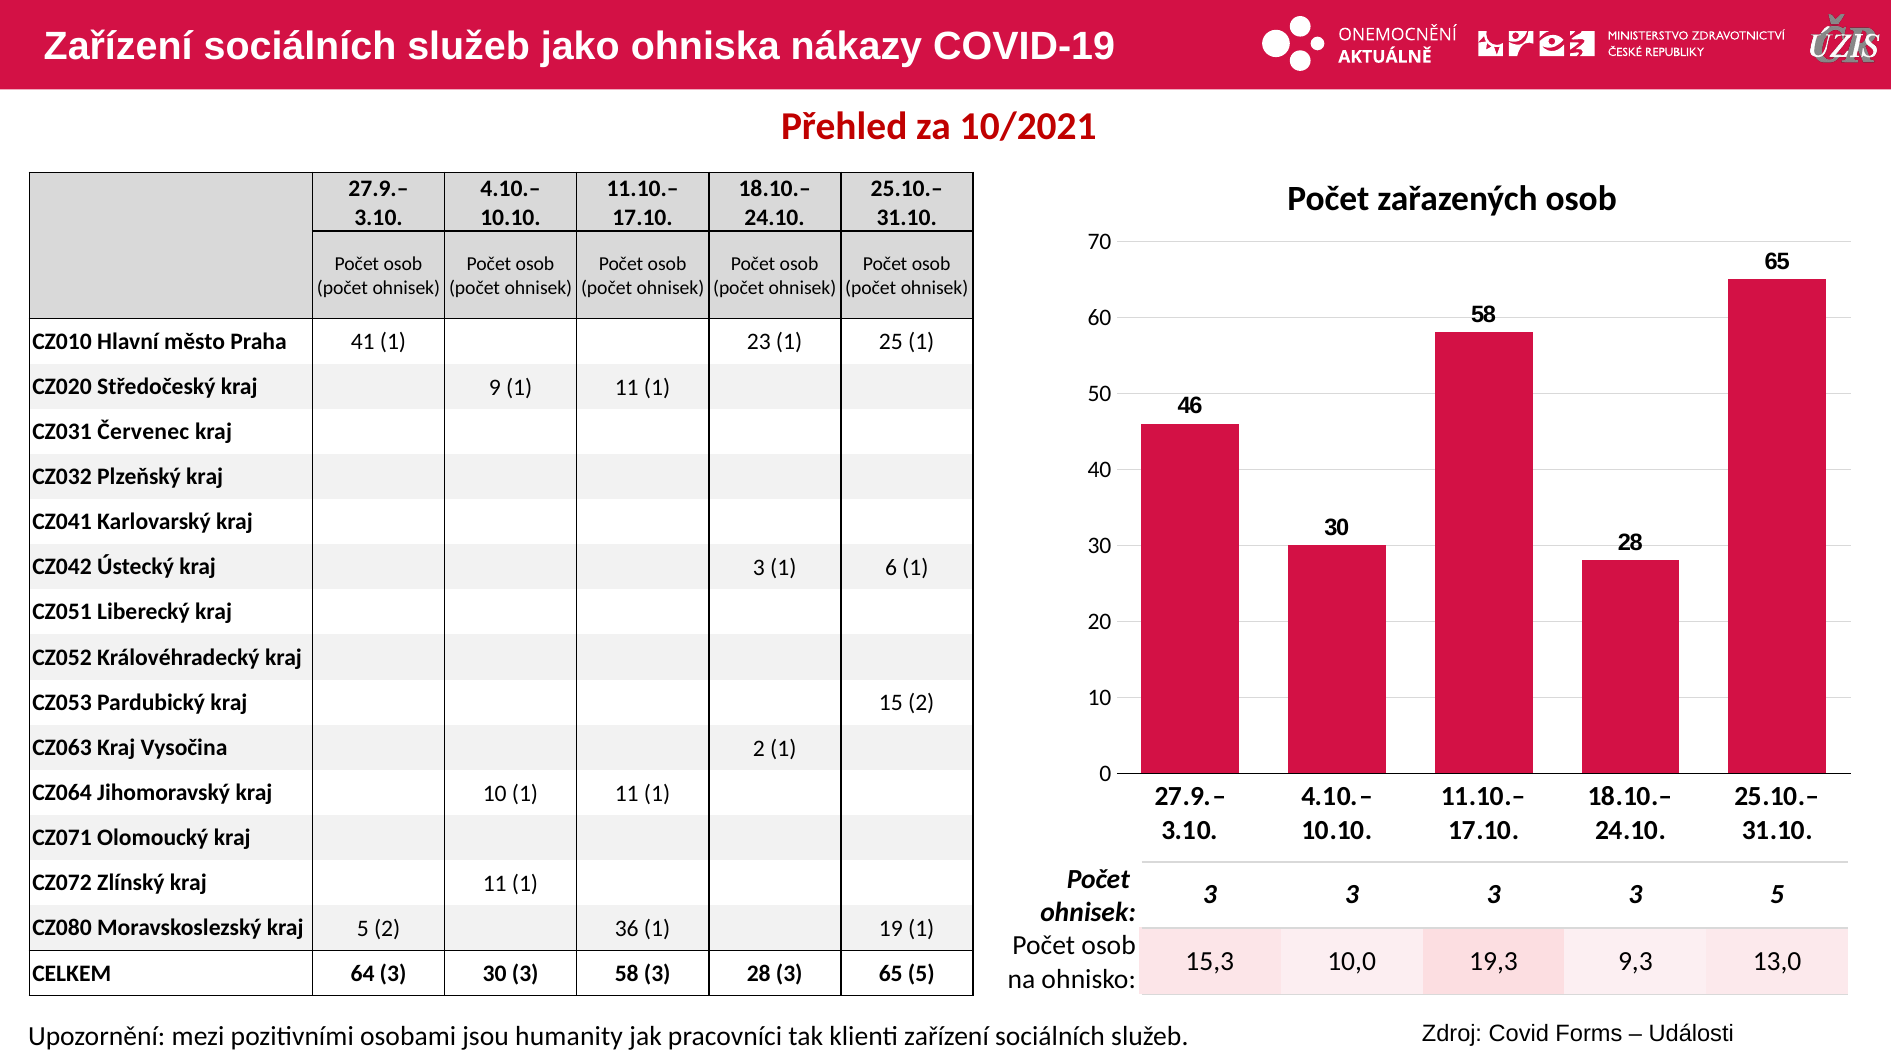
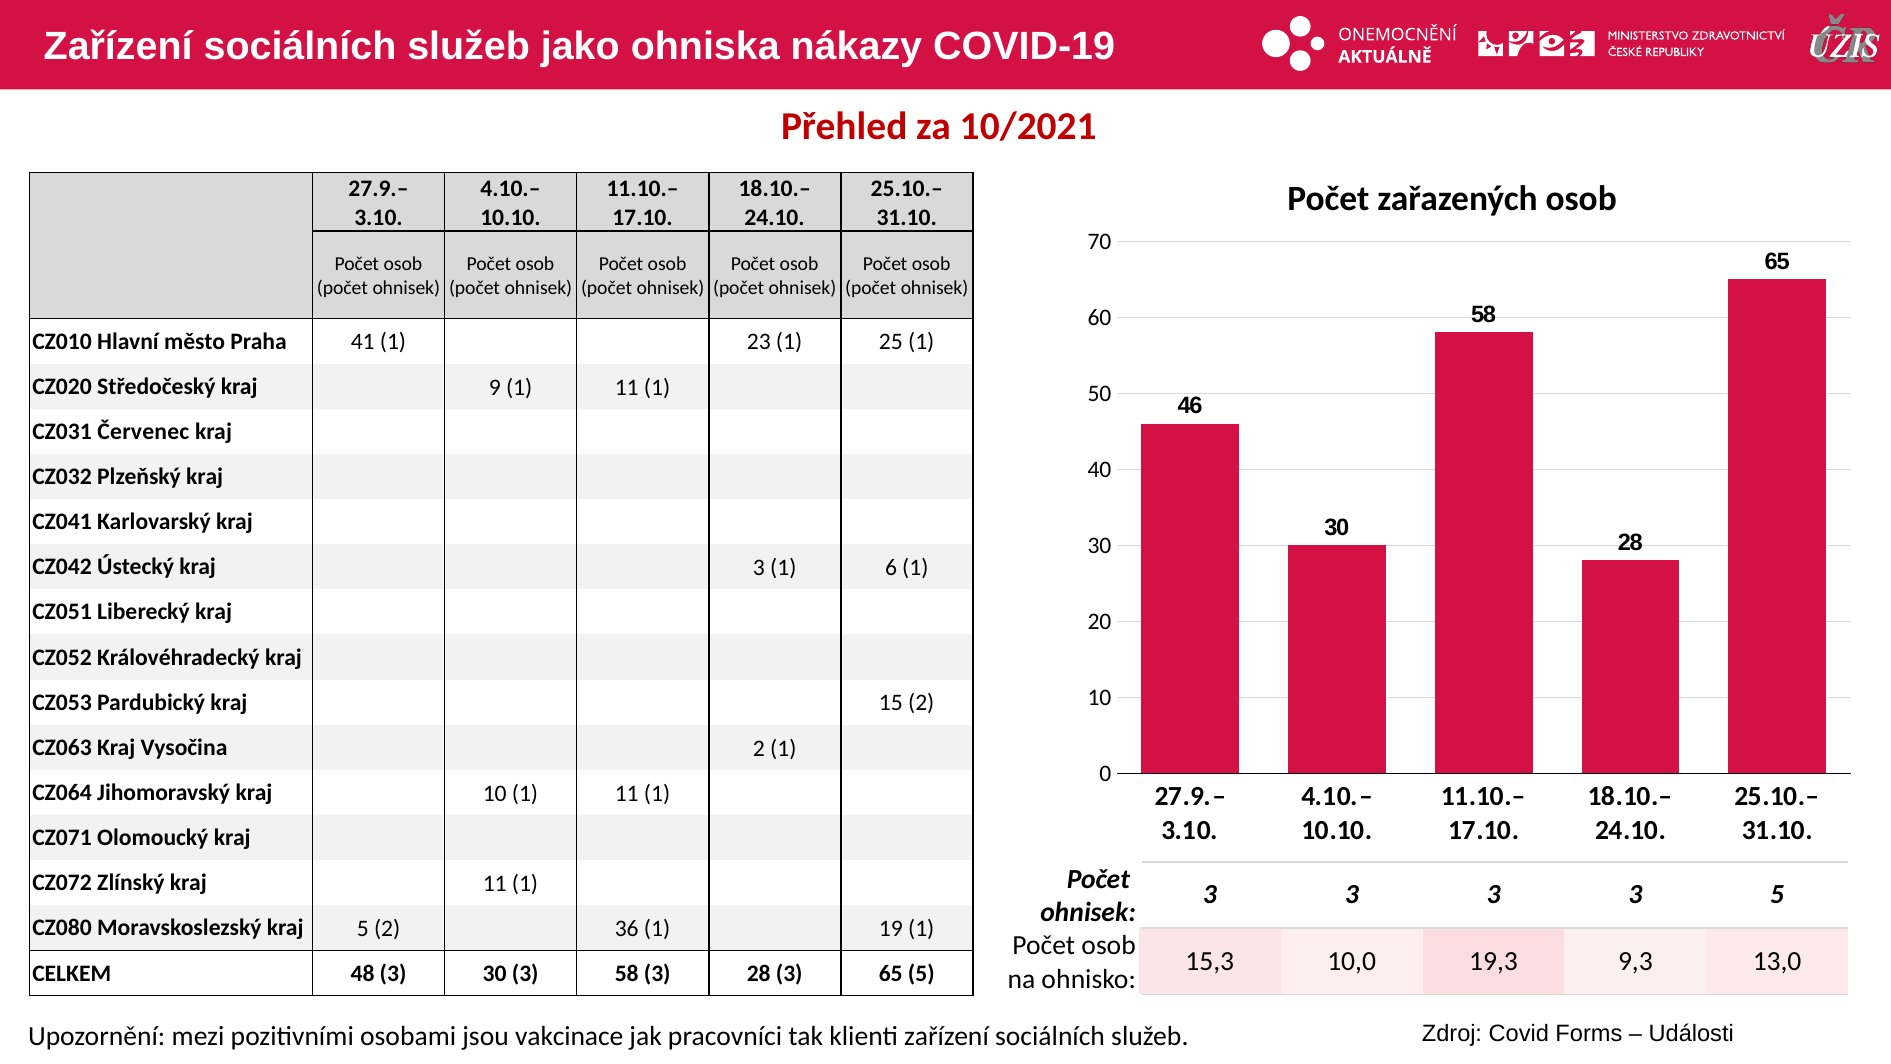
64: 64 -> 48 (363, 974)
humanity: humanity -> vakcinace (569, 1036)
